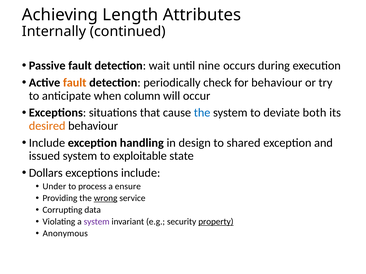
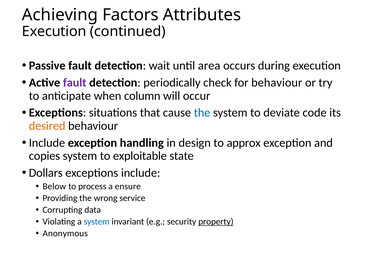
Length: Length -> Factors (131, 15)
Internally: Internally -> Execution (54, 32)
nine: nine -> area (209, 66)
fault colour: orange -> purple (75, 83)
both: both -> code (315, 113)
shared: shared -> approx (244, 143)
issued: issued -> copies (44, 156)
Under: Under -> Below (54, 187)
wrong underline: present -> none (106, 198)
system colour: purple -> blue (97, 222)
